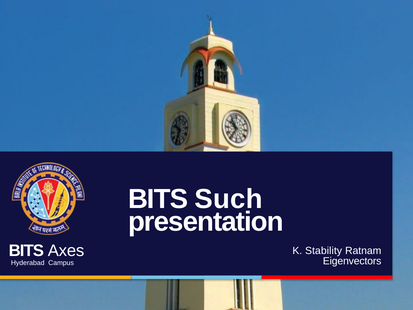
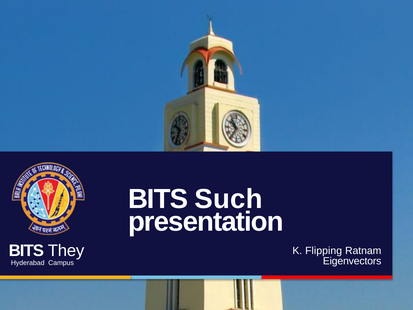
Axes: Axes -> They (66, 251)
Stability: Stability -> Flipping (324, 251)
